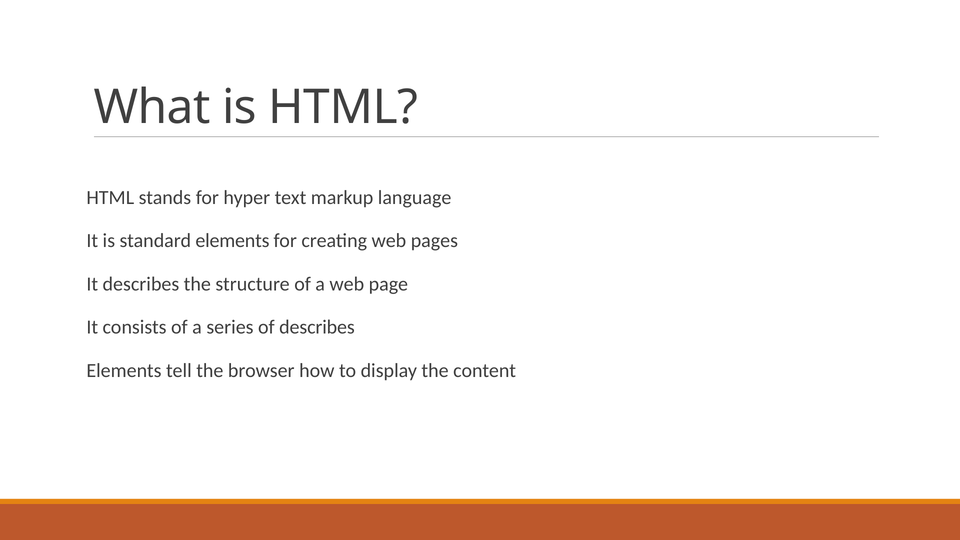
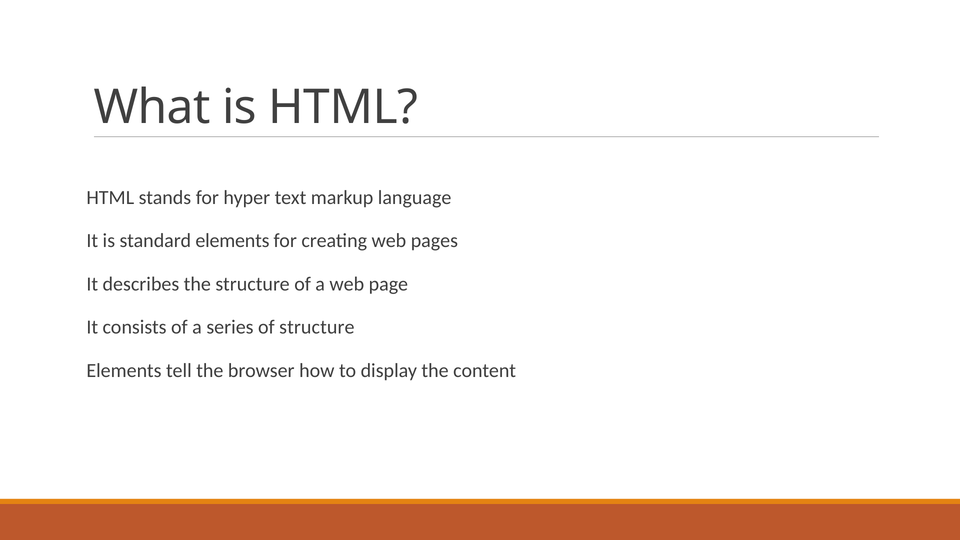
of describes: describes -> structure (317, 327)
